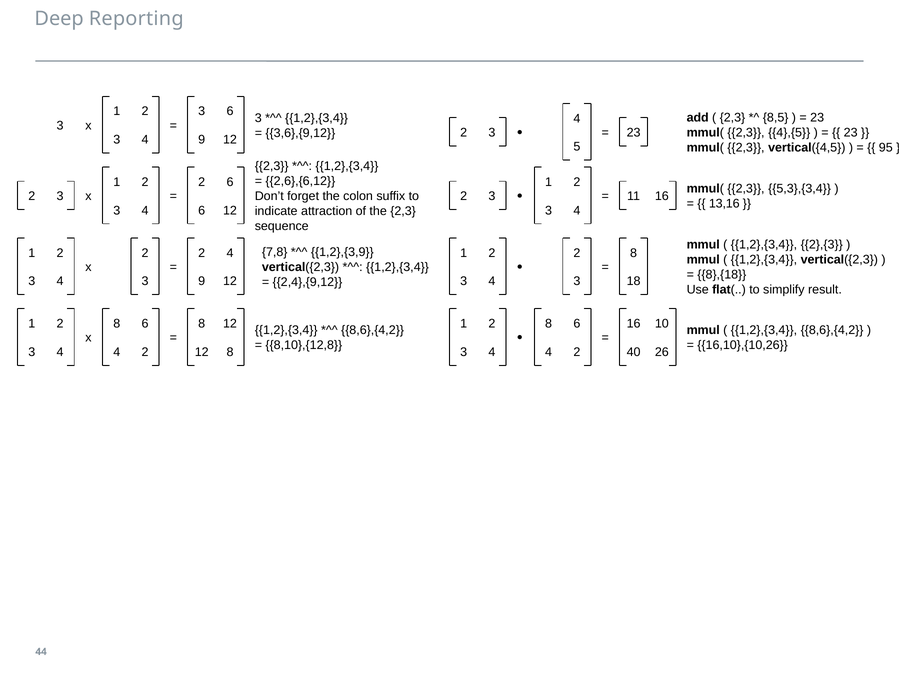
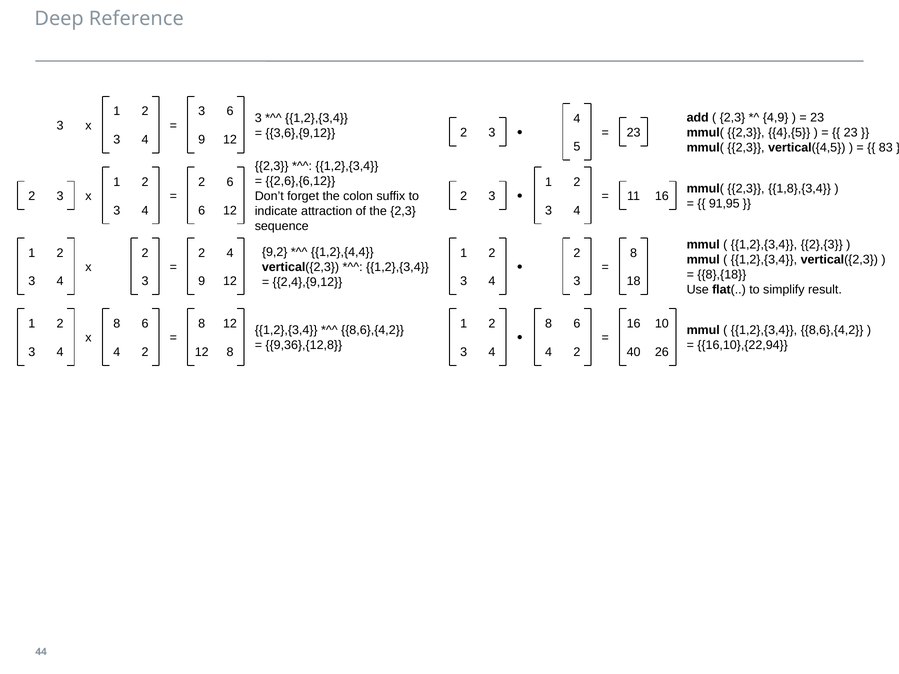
Reporting: Reporting -> Reference (136, 19)
8,5: 8,5 -> 4,9 (776, 118)
95: 95 -> 83 (886, 148)
5,3},{3,4: 5,3},{3,4 -> 1,8},{3,4 (800, 189)
13,16: 13,16 -> 91,95 (724, 204)
7,8: 7,8 -> 9,2 (275, 252)
1,2},{3,9: 1,2},{3,9 -> 1,2},{4,4 (342, 252)
8,10},{12,8: 8,10},{12,8 -> 9,36},{12,8 (304, 345)
16,10},{10,26: 16,10},{10,26 -> 16,10},{22,94 (743, 345)
